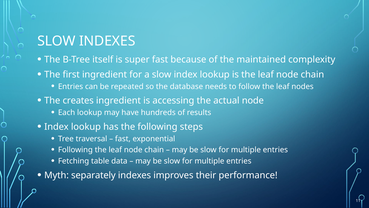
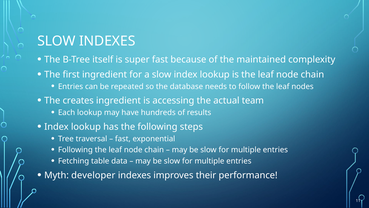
actual node: node -> team (253, 100)
separately: separately -> developer (93, 175)
